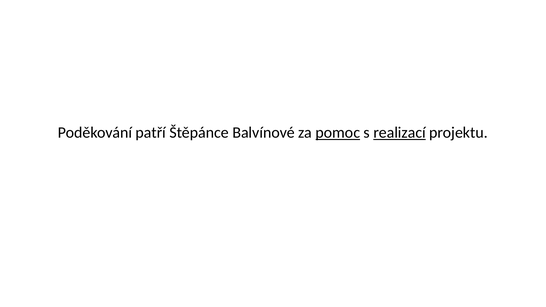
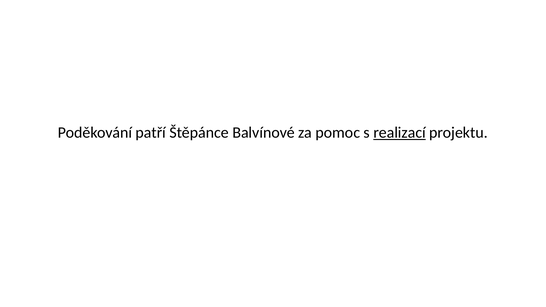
pomoc underline: present -> none (338, 133)
